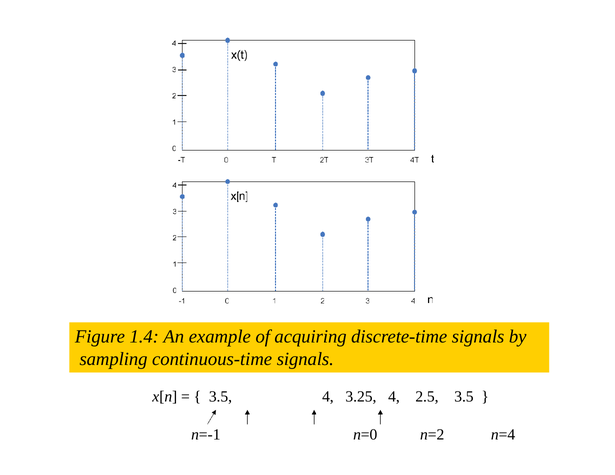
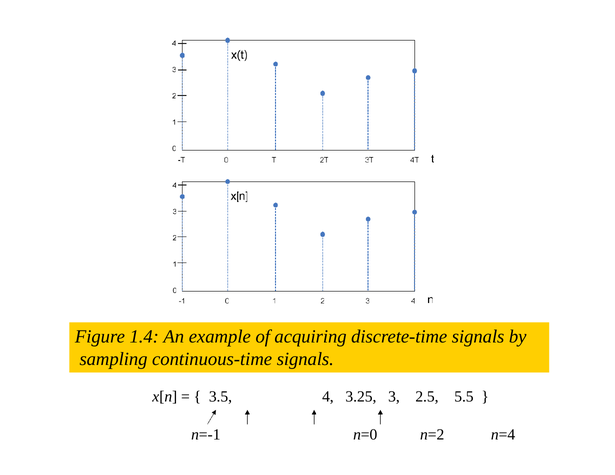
3.25 4: 4 -> 3 (394, 397)
2.5 3.5: 3.5 -> 5.5 (464, 397)
